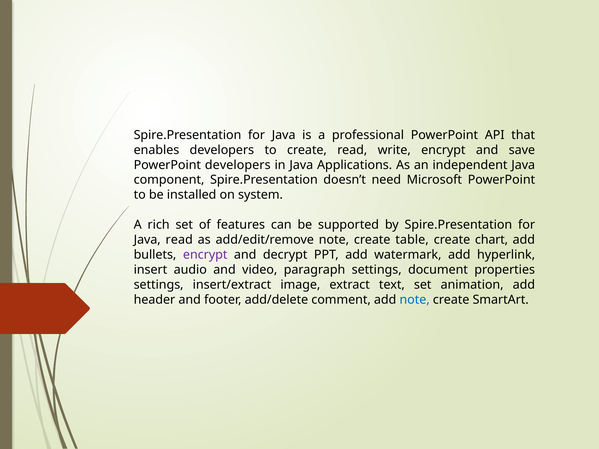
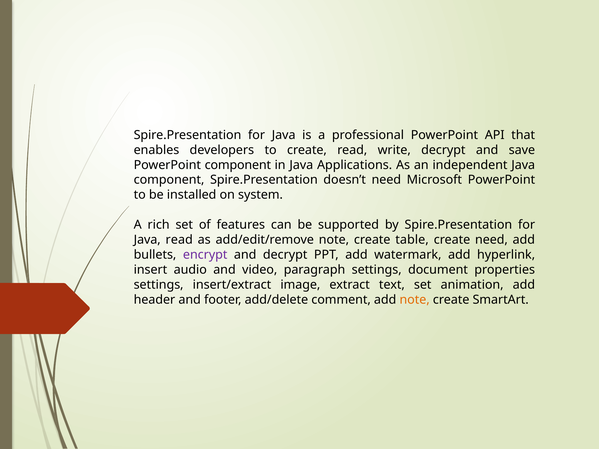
write encrypt: encrypt -> decrypt (443, 150)
PowerPoint developers: developers -> component (238, 165)
create chart: chart -> need (491, 240)
note colour: blue -> orange (415, 300)
